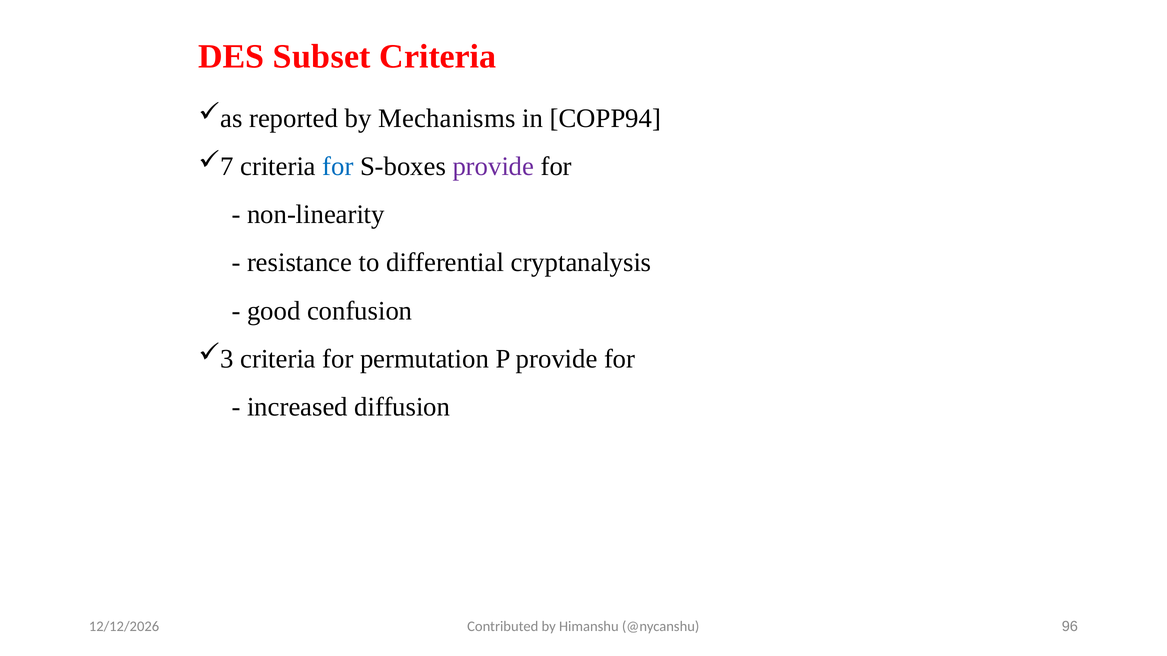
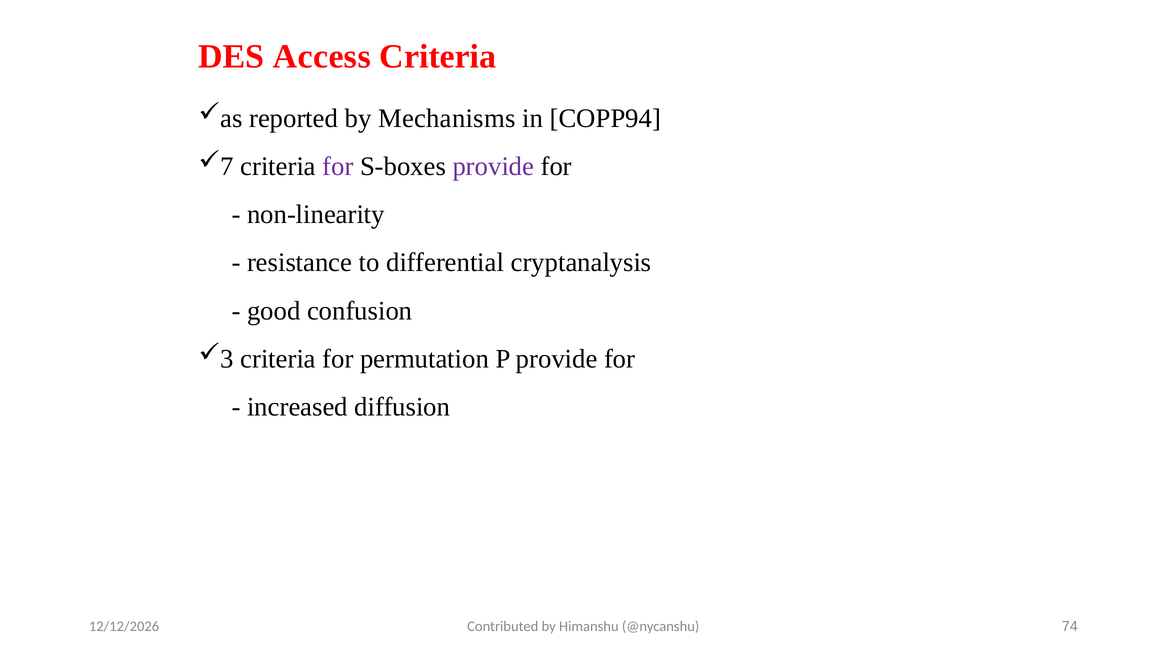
Subset: Subset -> Access (322, 57)
for colour: blue -> purple (338, 167)
96: 96 -> 74 (1070, 627)
